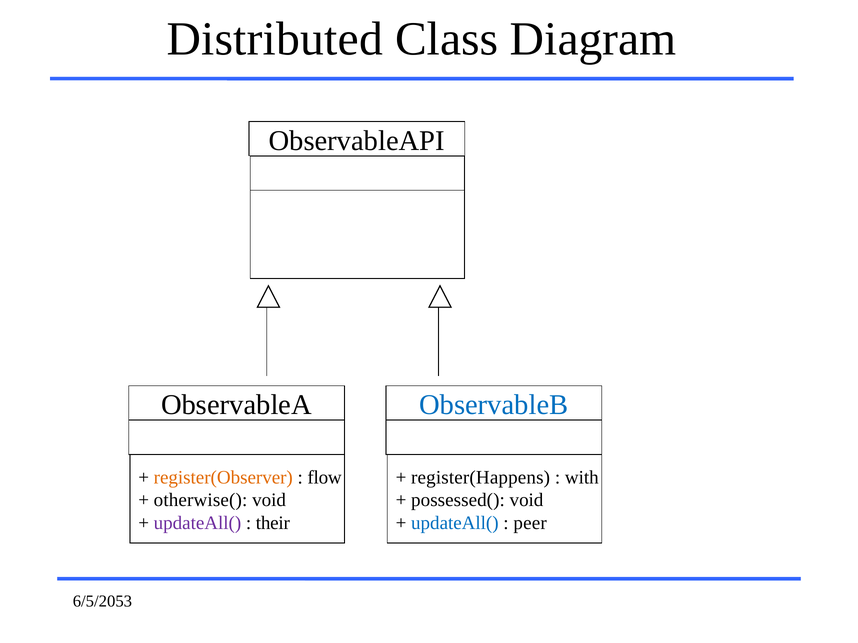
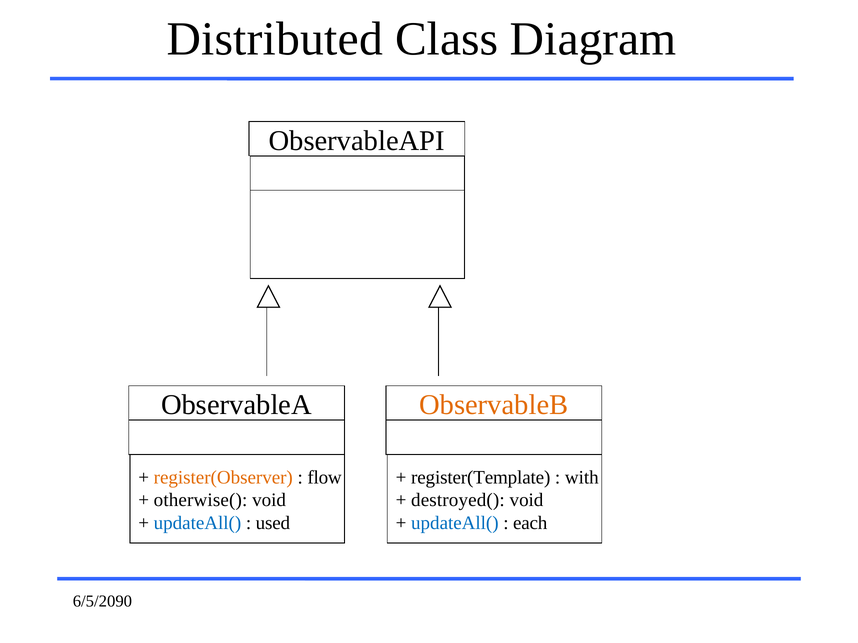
ObservableB colour: blue -> orange (494, 405)
register(Happens: register(Happens -> register(Template (481, 478)
possessed(: possessed( -> destroyed( (458, 500)
updateAll( colour: purple -> blue (197, 523)
their: their -> used (273, 523)
peer: peer -> each (530, 523)
6/5/2053: 6/5/2053 -> 6/5/2090 (102, 602)
